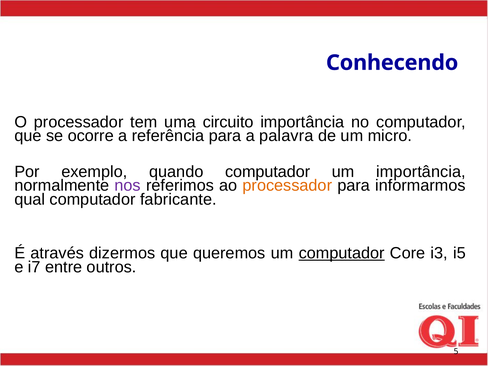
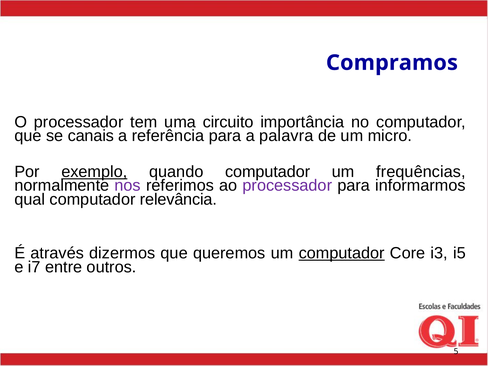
Conhecendo: Conhecendo -> Compramos (392, 63)
ocorre: ocorre -> canais (91, 136)
exemplo underline: none -> present (94, 172)
um importância: importância -> frequências (421, 172)
processador colour: orange -> purple (287, 186)
fabricante: fabricante -> relevância (179, 199)
